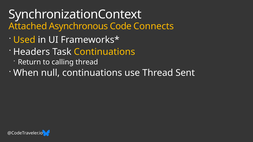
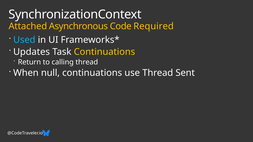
Connects: Connects -> Required (154, 26)
Used colour: yellow -> light blue (24, 40)
Headers: Headers -> Updates (32, 52)
